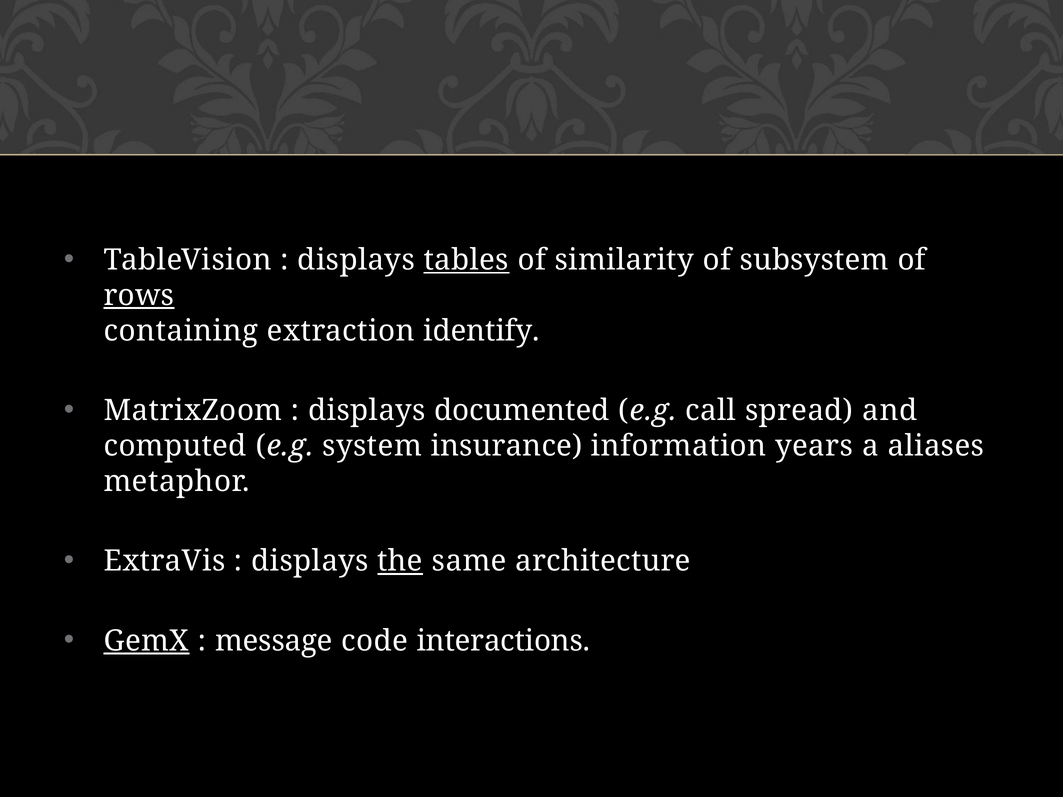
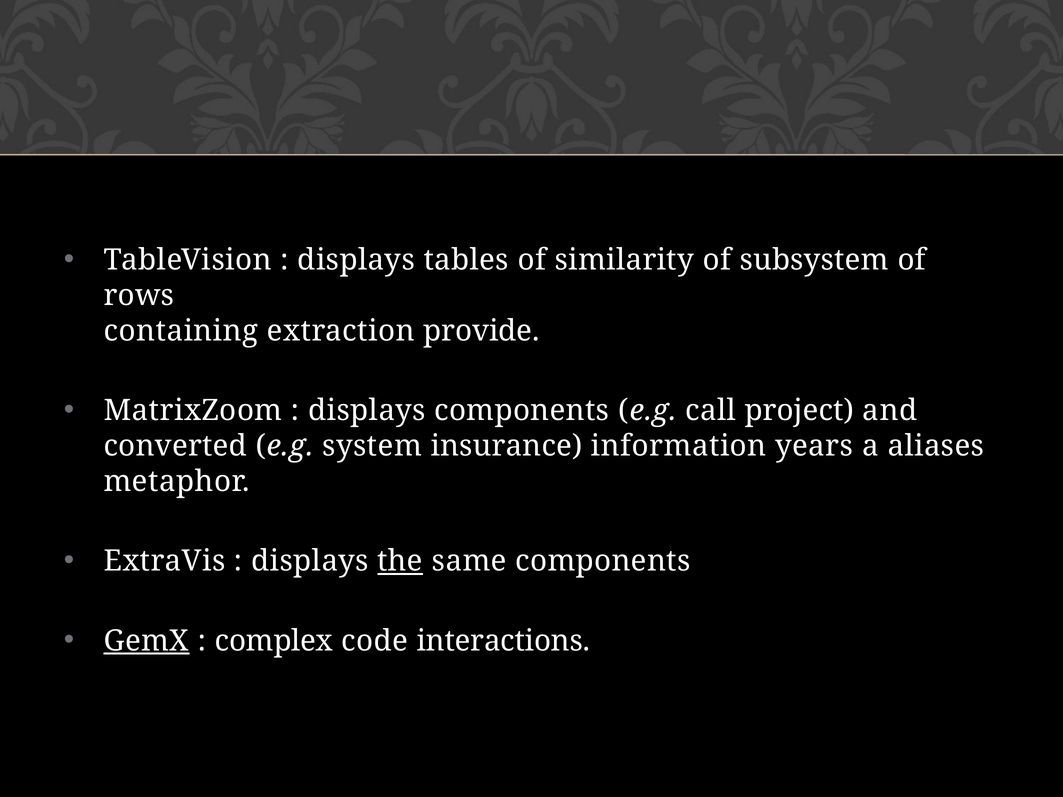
tables underline: present -> none (466, 260)
rows underline: present -> none (139, 295)
identify: identify -> provide (481, 331)
displays documented: documented -> components (522, 411)
spread: spread -> project (799, 411)
computed: computed -> converted (175, 446)
same architecture: architecture -> components (603, 561)
message: message -> complex (274, 641)
